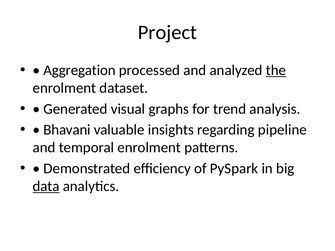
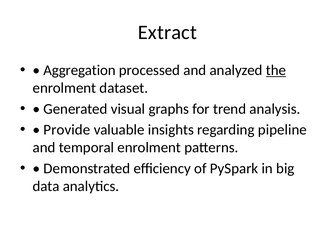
Project: Project -> Extract (167, 32)
Bhavani: Bhavani -> Provide (67, 130)
data underline: present -> none (46, 186)
